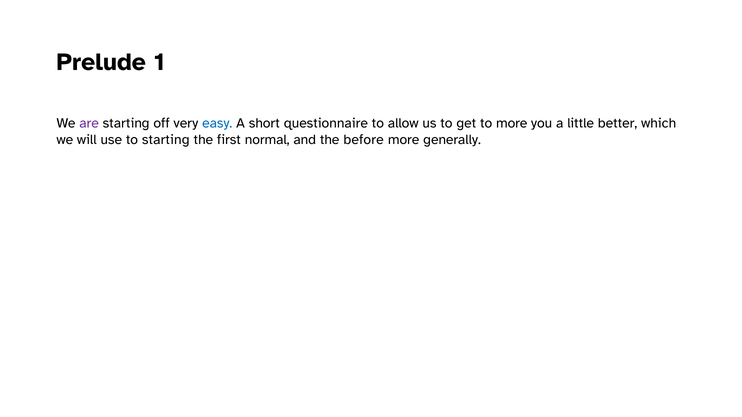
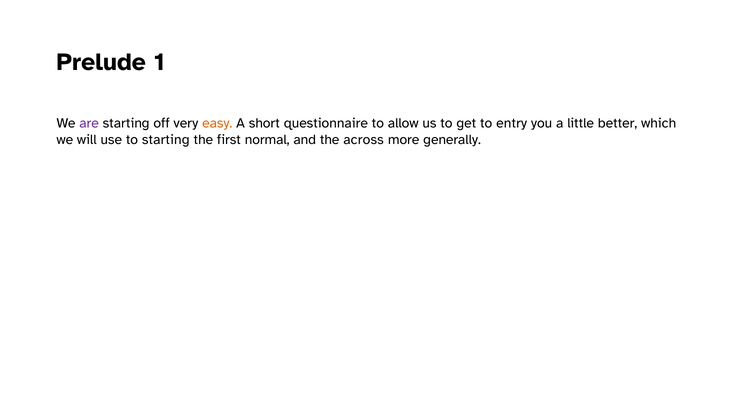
easy colour: blue -> orange (217, 123)
to more: more -> entry (512, 123)
before: before -> across (364, 140)
